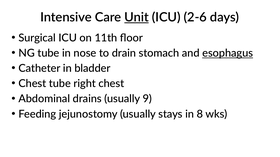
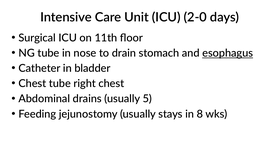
Unit underline: present -> none (137, 17)
2-6: 2-6 -> 2-0 (195, 17)
9: 9 -> 5 (147, 99)
